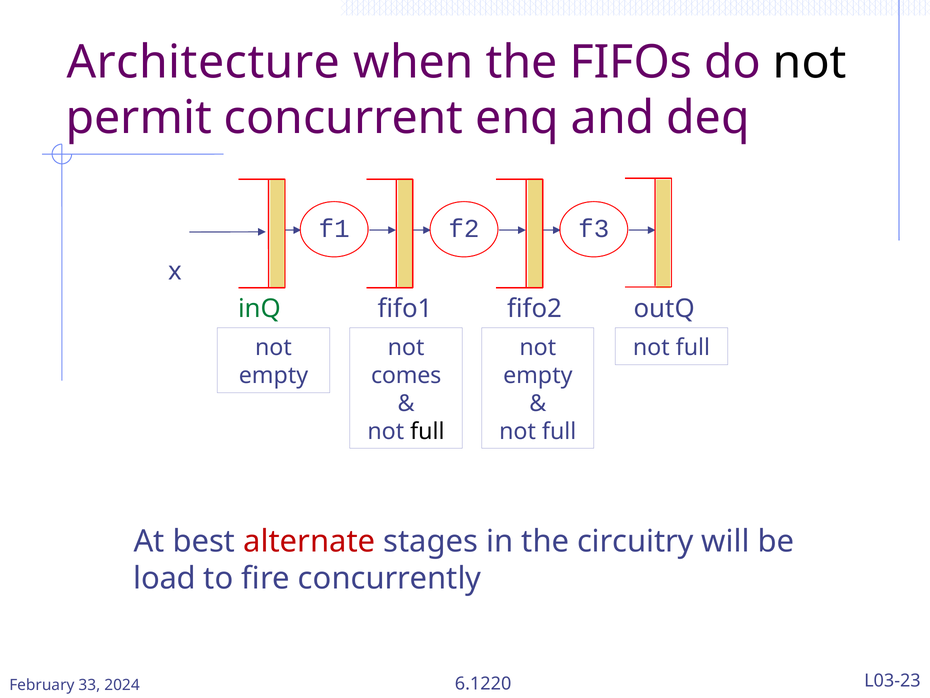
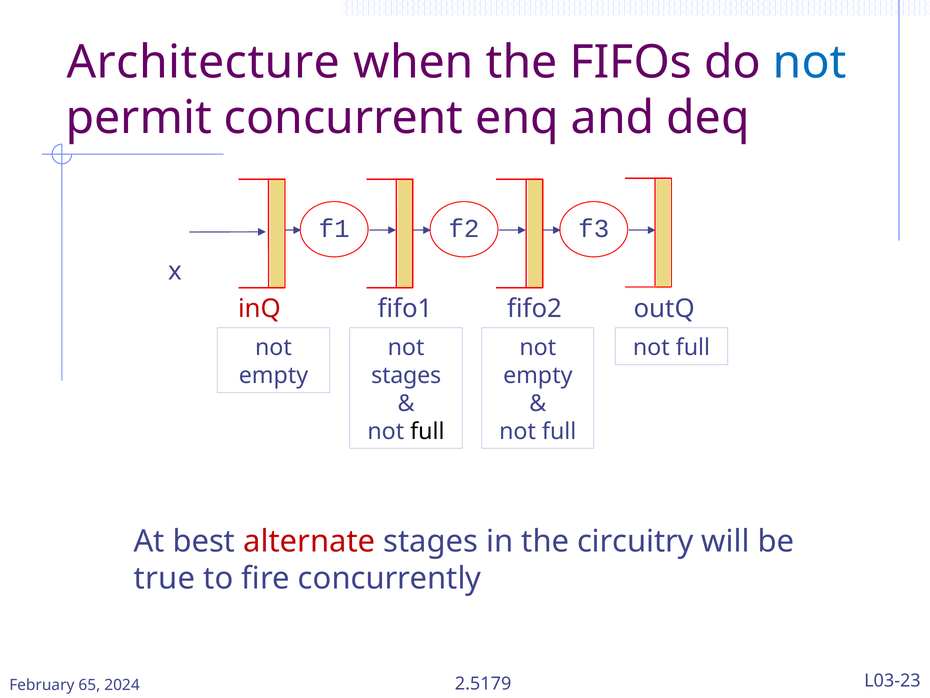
not colour: black -> blue (810, 62)
inQ colour: green -> red (260, 308)
comes: comes -> stages (406, 375)
load: load -> true (164, 578)
6.1220: 6.1220 -> 2.5179 (483, 683)
33: 33 -> 65 (89, 685)
